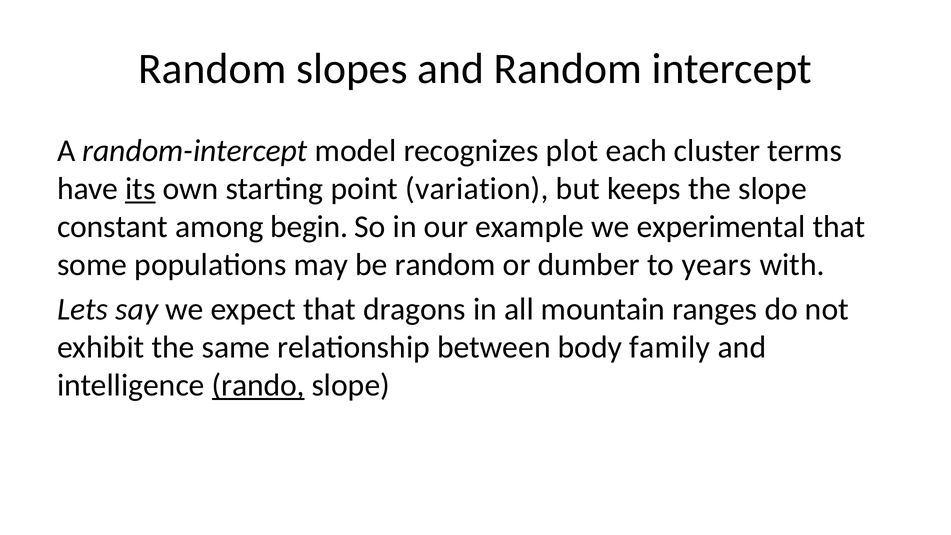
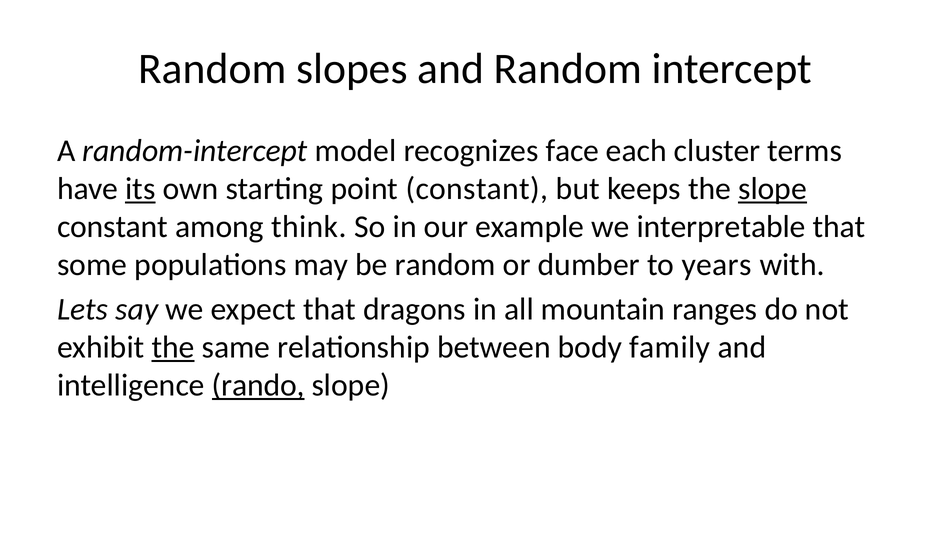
plot: plot -> face (572, 151)
point variation: variation -> constant (477, 189)
slope underline: none -> present (773, 189)
begin: begin -> think (309, 227)
experimental: experimental -> interpretable (721, 227)
the underline: none -> present (173, 347)
